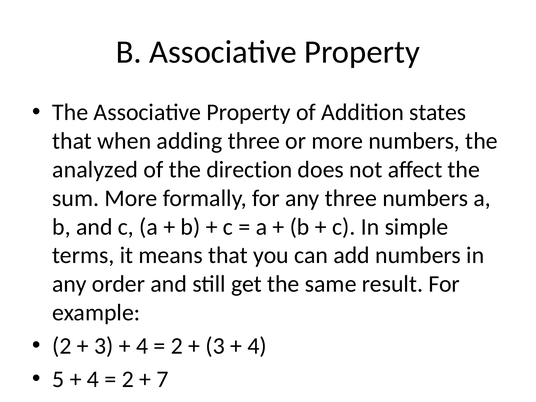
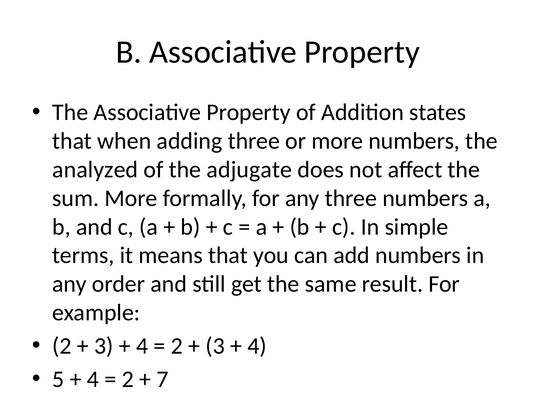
direction: direction -> adjugate (249, 170)
